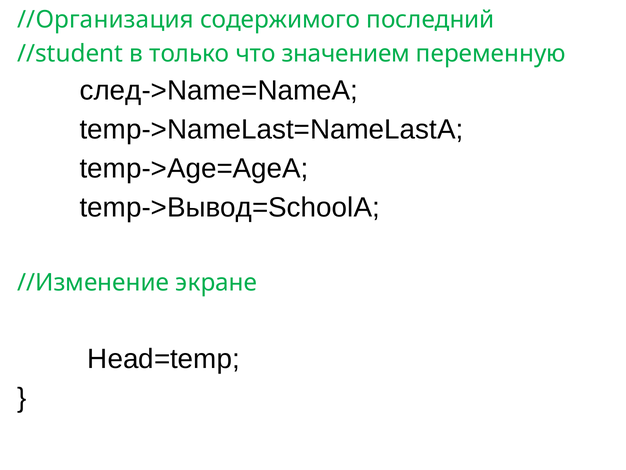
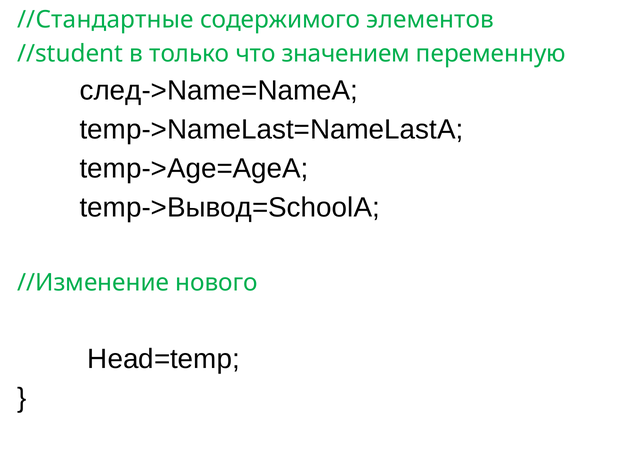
//Организация: //Организация -> //Стандартные (106, 19)
последний: последний -> элементов (430, 19)
экране: экране -> нового (217, 282)
